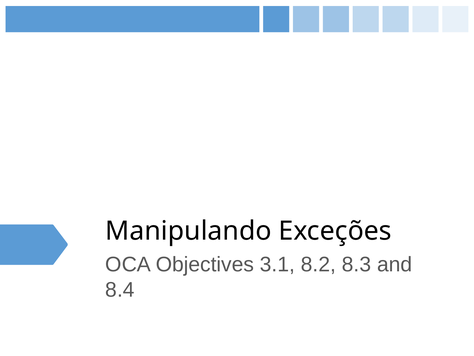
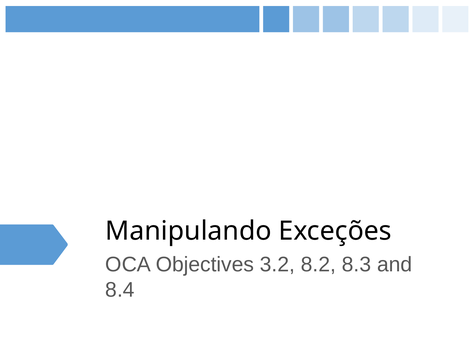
3.1: 3.1 -> 3.2 (277, 264)
